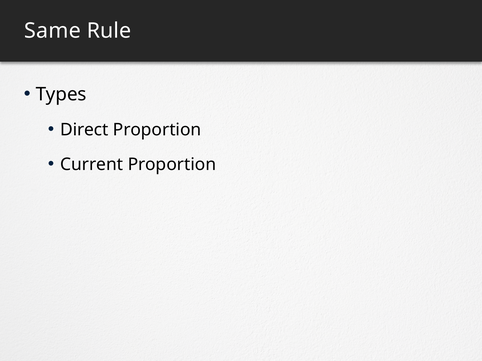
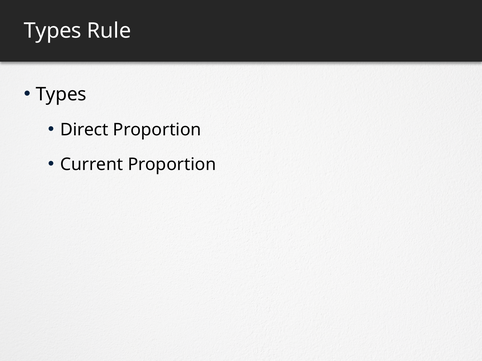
Same: Same -> Types (53, 31)
